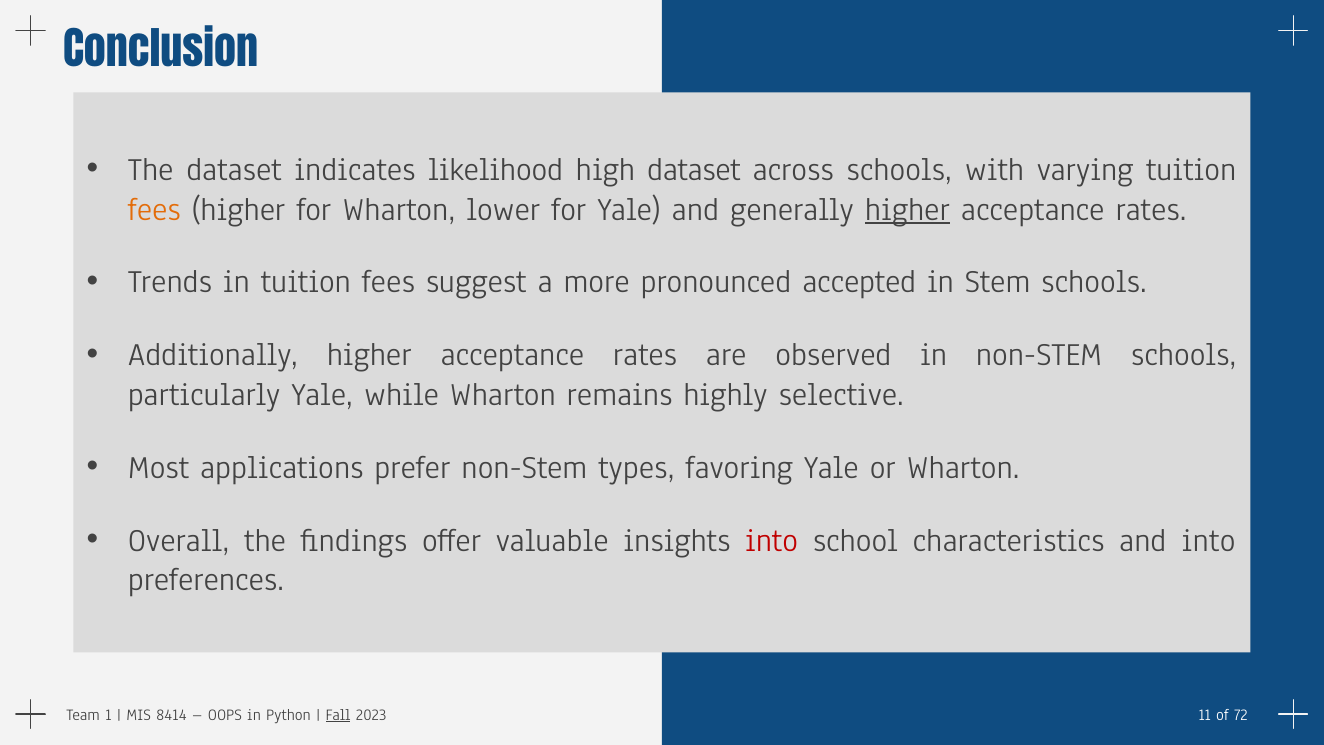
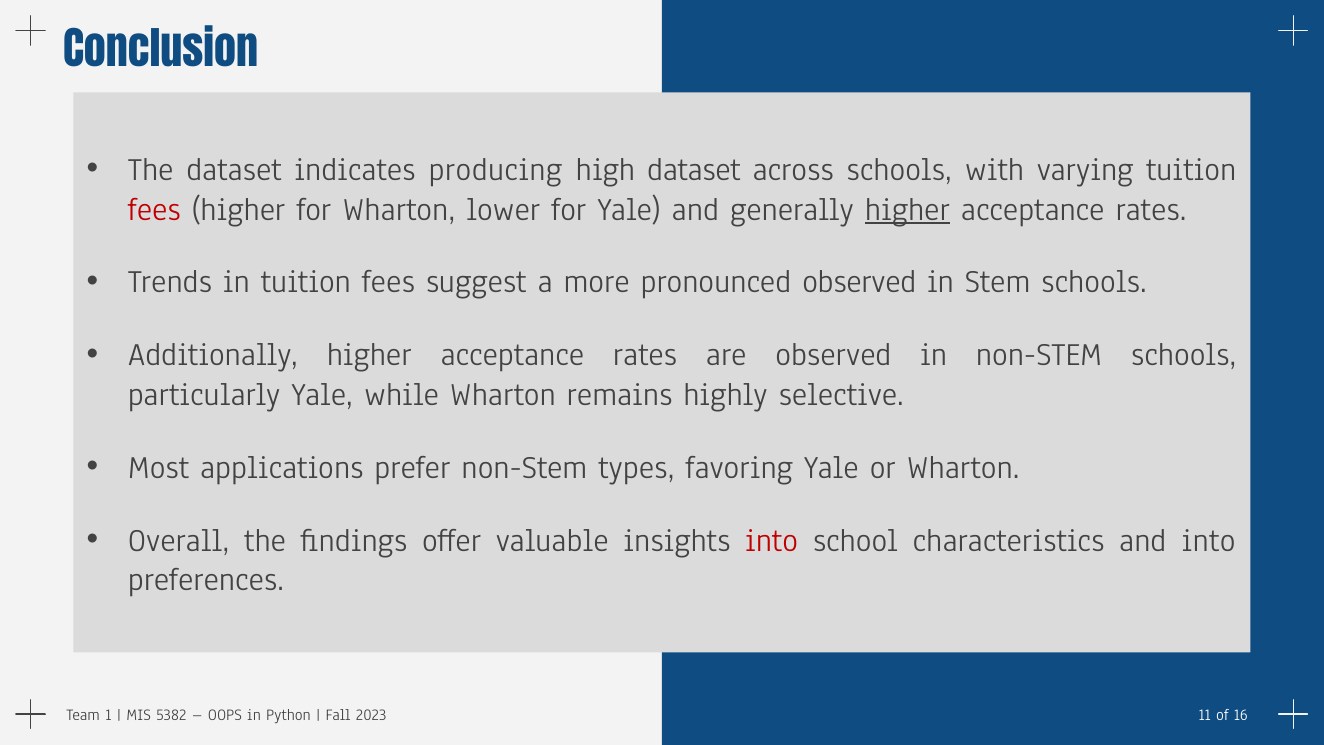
likelihood: likelihood -> producing (495, 169)
fees colour: orange -> red (154, 209)
pronounced accepted: accepted -> observed (859, 282)
8414: 8414 -> 5382 (171, 714)
Fall underline: present -> none (338, 714)
72: 72 -> 16 (1241, 714)
